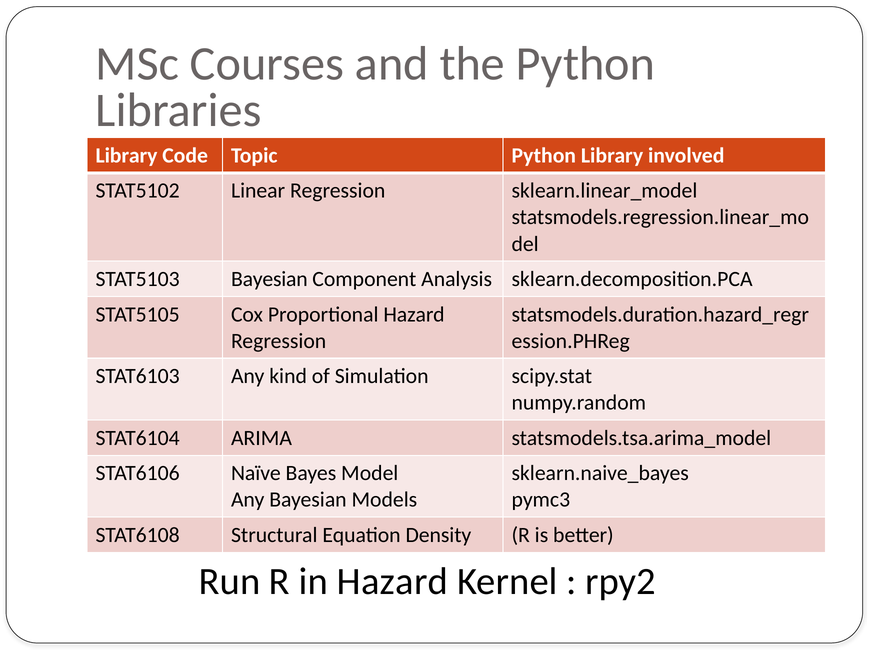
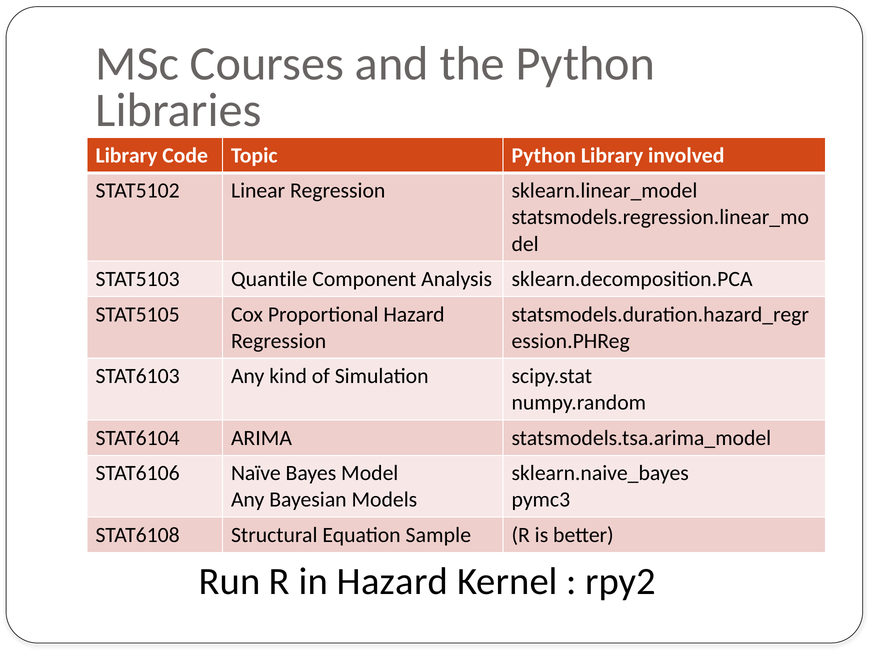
STAT5103 Bayesian: Bayesian -> Quantile (269, 279)
Density: Density -> Sample (438, 535)
